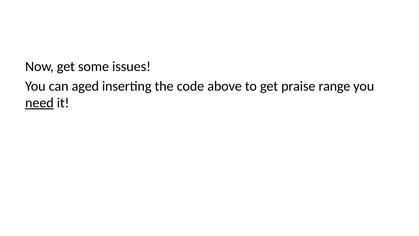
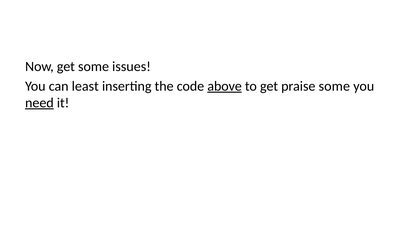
aged: aged -> least (85, 86)
above underline: none -> present (225, 86)
praise range: range -> some (334, 86)
